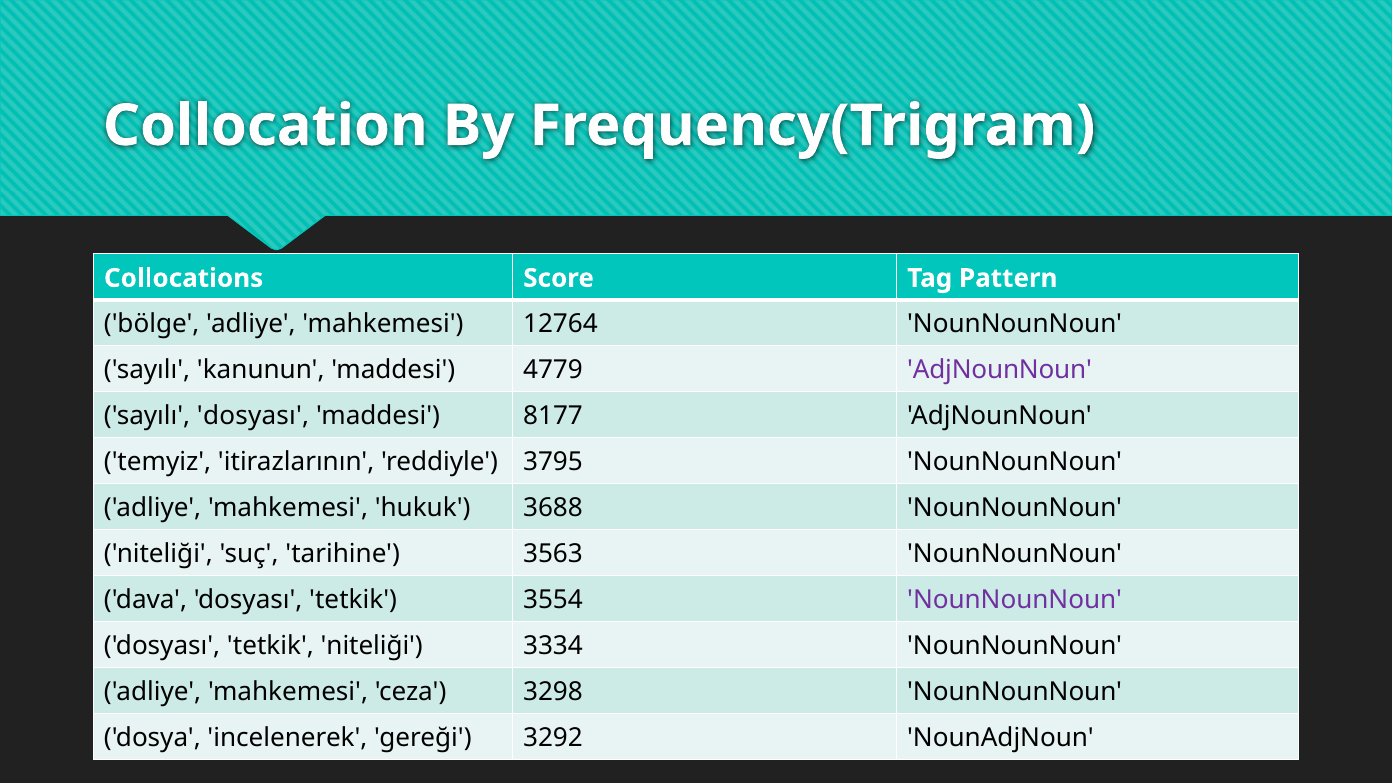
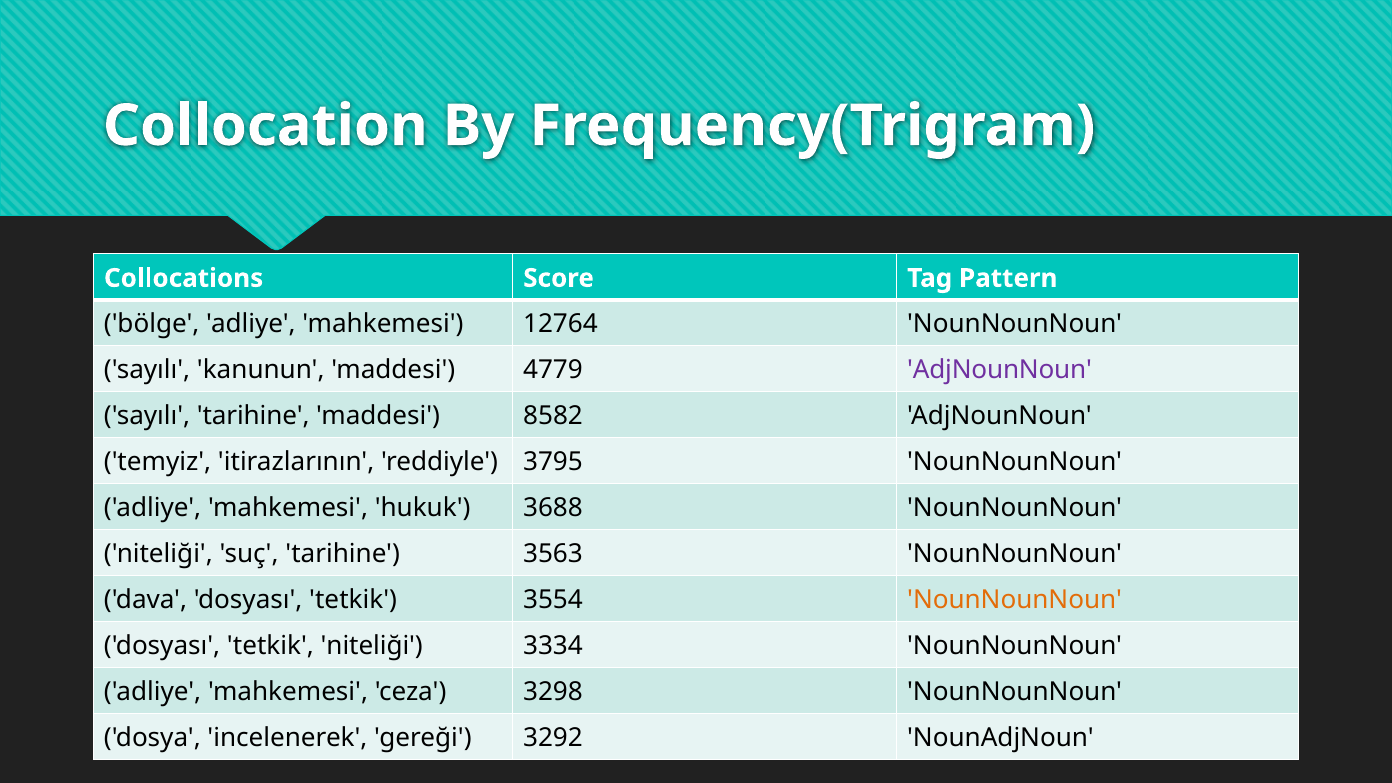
sayılı dosyası: dosyası -> tarihine (253, 416)
8177: 8177 -> 8582 (553, 416)
NounNounNoun colour: purple -> orange (1015, 600)
